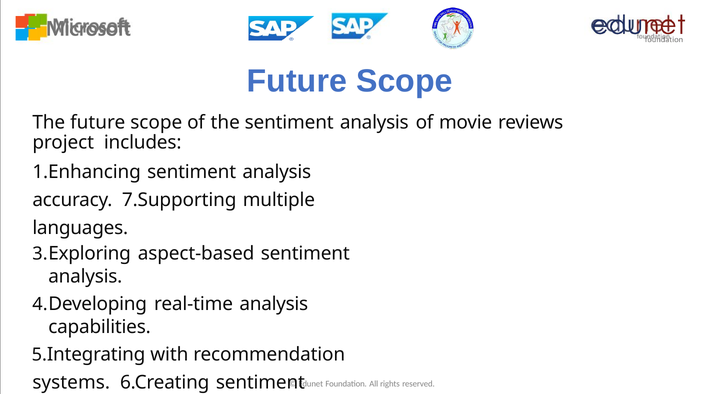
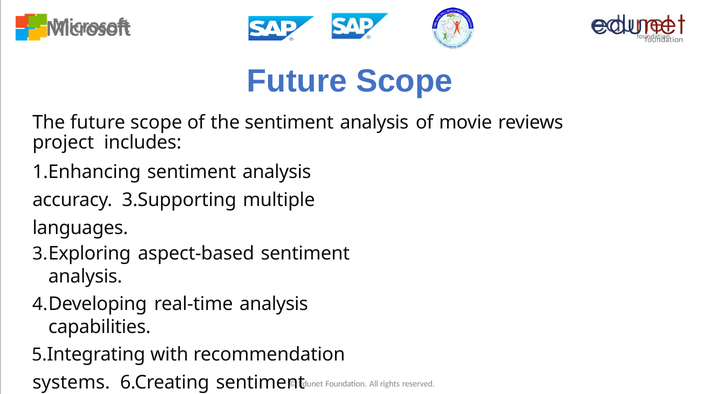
7.Supporting: 7.Supporting -> 3.Supporting (179, 200)
